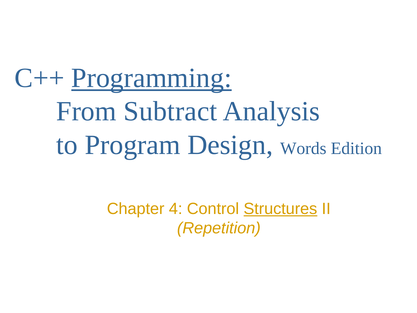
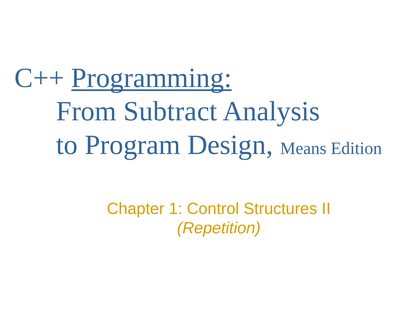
Words: Words -> Means (303, 148)
4: 4 -> 1 (176, 209)
Structures underline: present -> none (280, 209)
